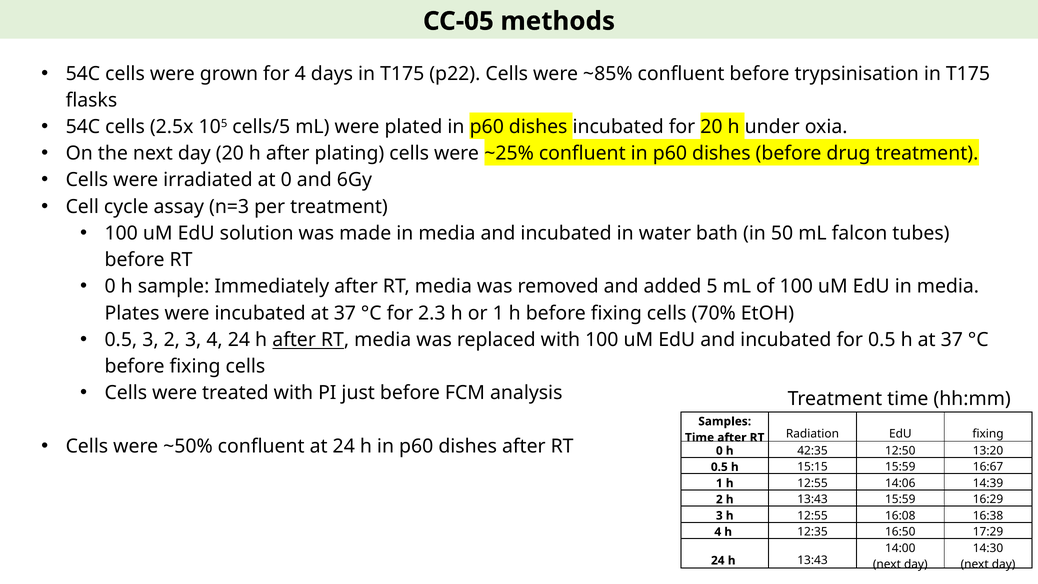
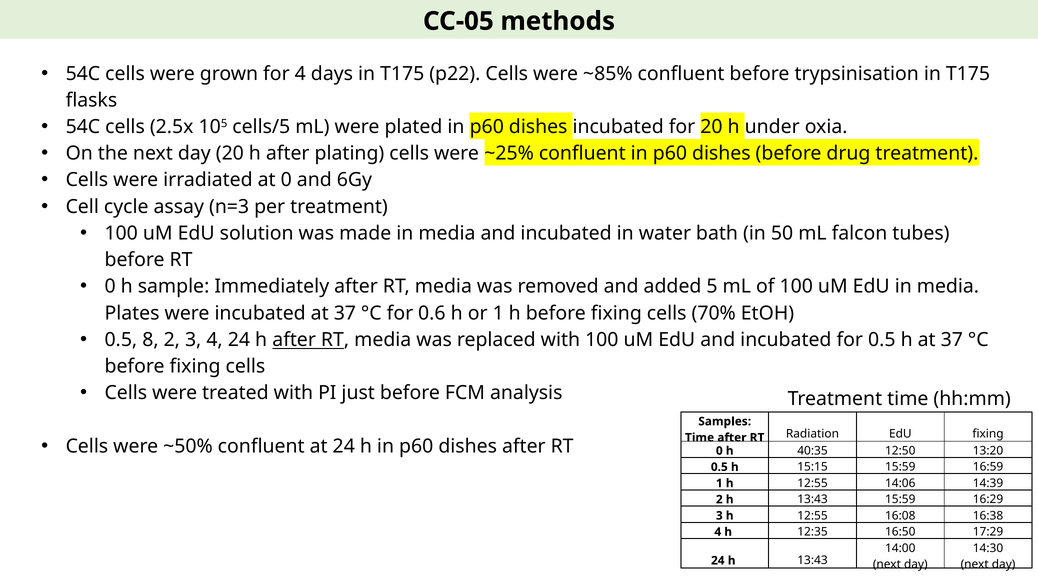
2.3: 2.3 -> 0.6 (432, 313)
0.5 3: 3 -> 8 (150, 340)
42:35: 42:35 -> 40:35 (812, 451)
16:67: 16:67 -> 16:59 (988, 467)
